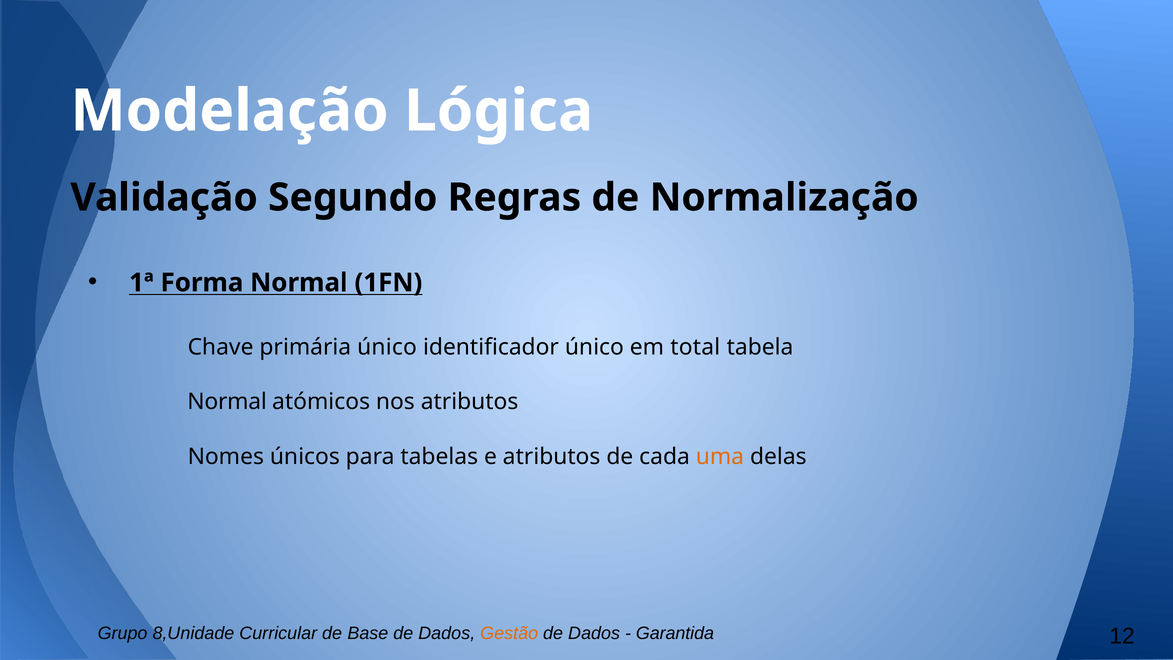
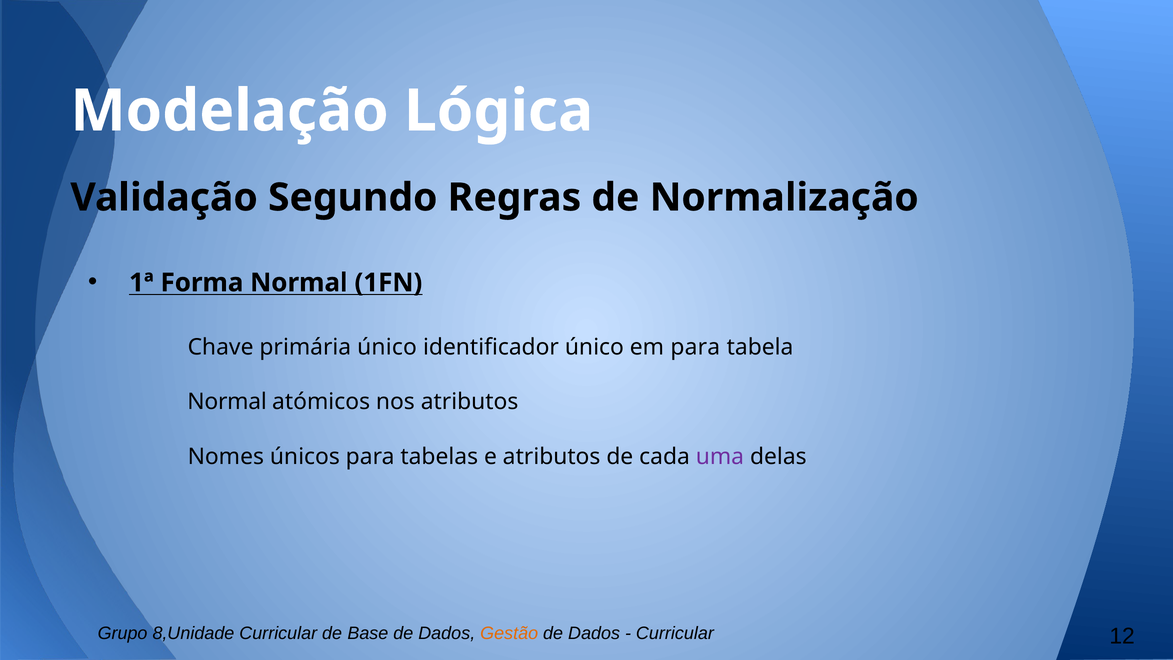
em total: total -> para (695, 347)
uma colour: orange -> purple (720, 456)
Garantida: Garantida -> Curricular (675, 633)
